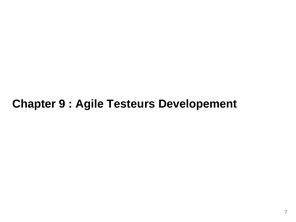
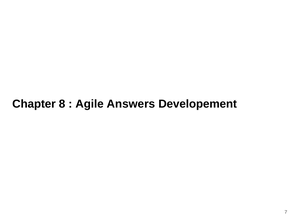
9: 9 -> 8 (62, 104)
Testeurs: Testeurs -> Answers (131, 104)
